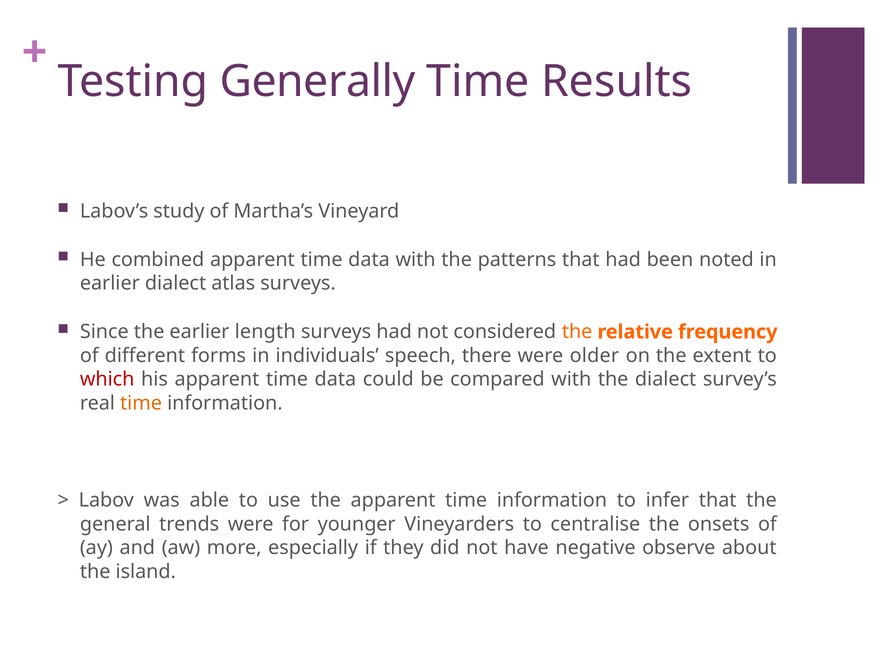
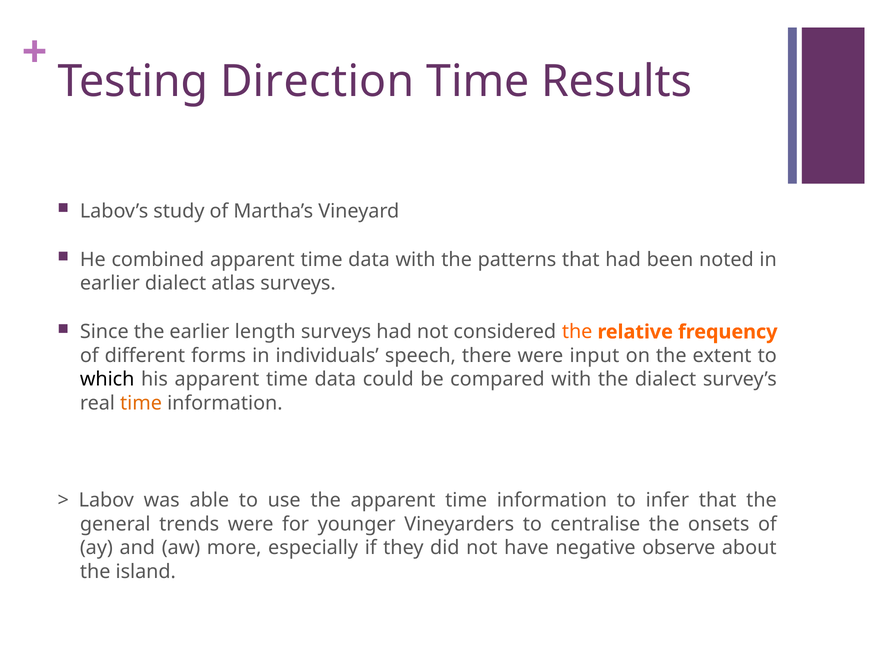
Generally: Generally -> Direction (317, 82)
older: older -> input (594, 356)
which colour: red -> black (107, 380)
